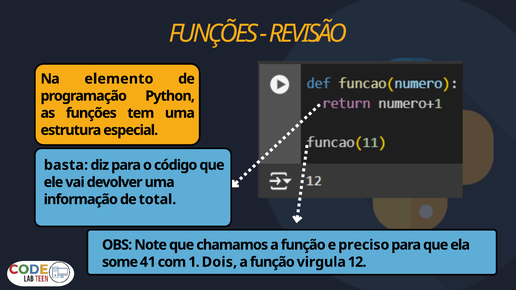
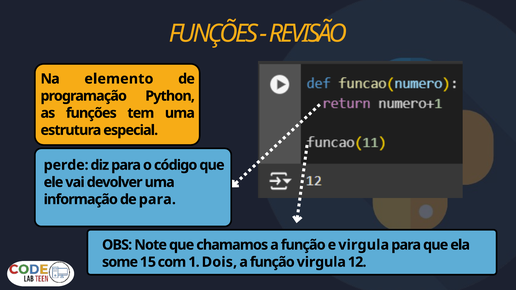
basta: basta -> perde (66, 165)
de total: total -> para (157, 200)
e preciso: preciso -> virgula (364, 245)
41: 41 -> 15 (148, 262)
